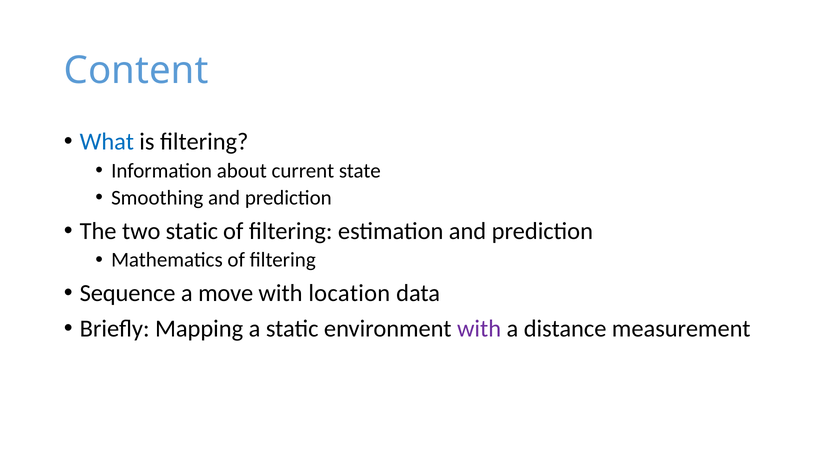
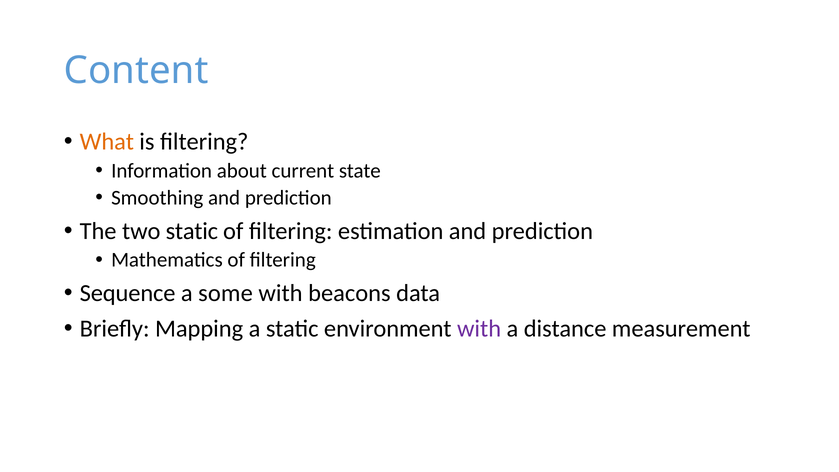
What colour: blue -> orange (107, 142)
move: move -> some (225, 293)
location: location -> beacons (349, 293)
